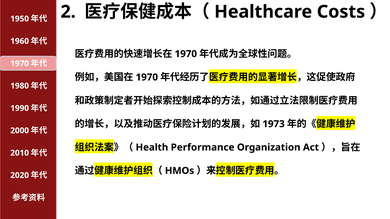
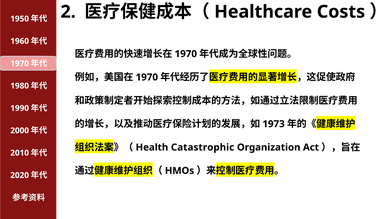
Performance: Performance -> Catastrophic (203, 148)
